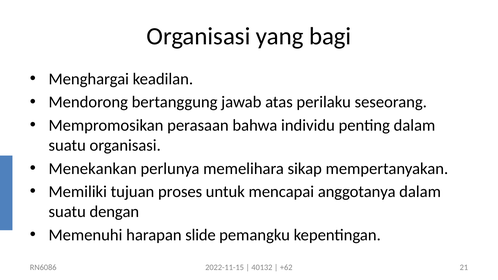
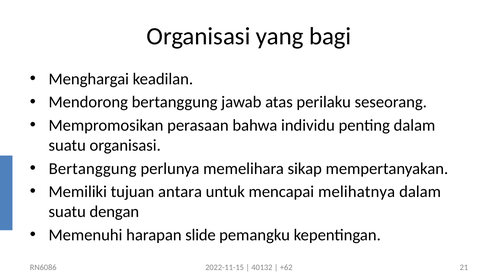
Menekankan: Menekankan -> Bertanggung (93, 169)
proses: proses -> antara (180, 192)
anggotanya: anggotanya -> melihatnya (357, 192)
